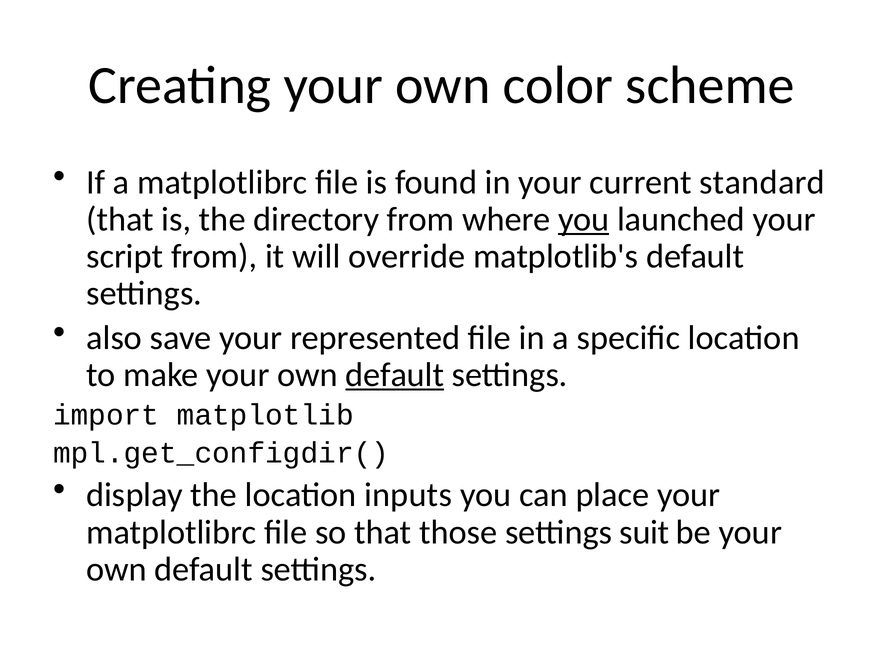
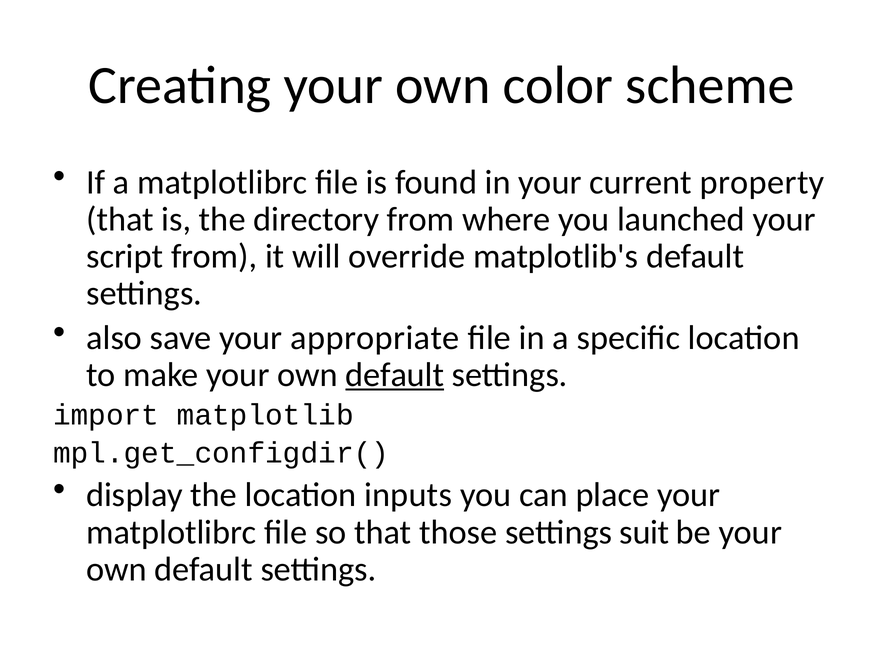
standard: standard -> property (762, 182)
you underline: present -> none (584, 219)
represented: represented -> appropriate (375, 338)
